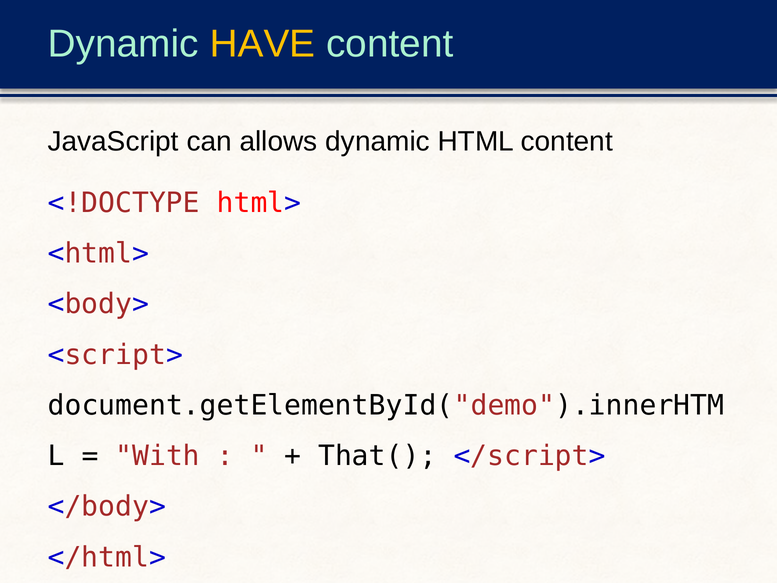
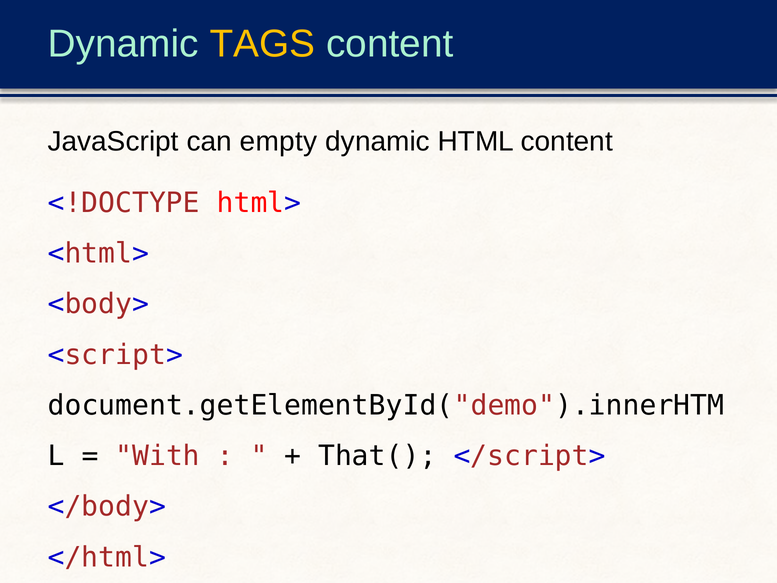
HAVE: HAVE -> TAGS (262, 44)
allows: allows -> empty (278, 141)
